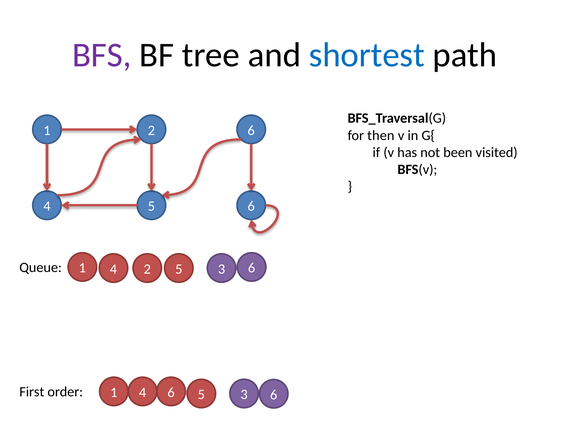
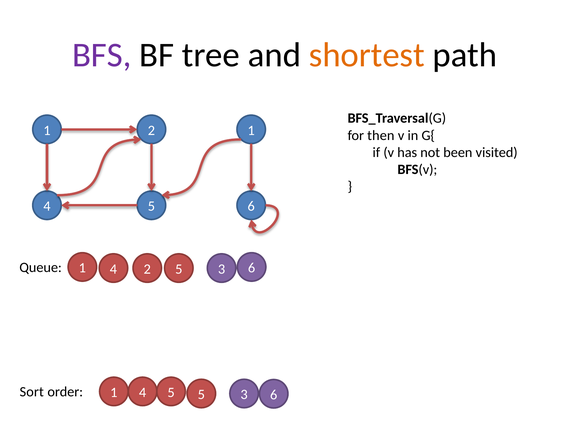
shortest colour: blue -> orange (367, 55)
2 6: 6 -> 1 (251, 130)
First: First -> Sort (32, 392)
order 4 6: 6 -> 5 (171, 393)
